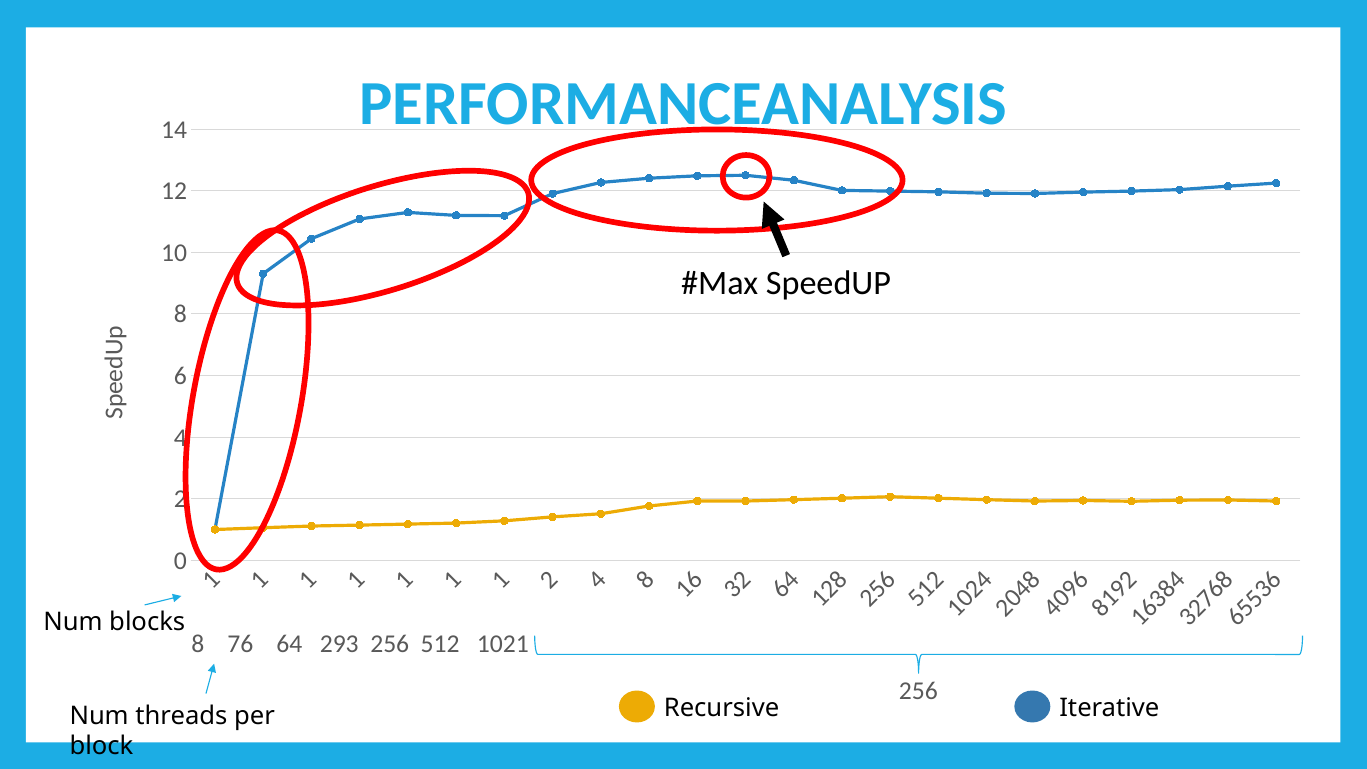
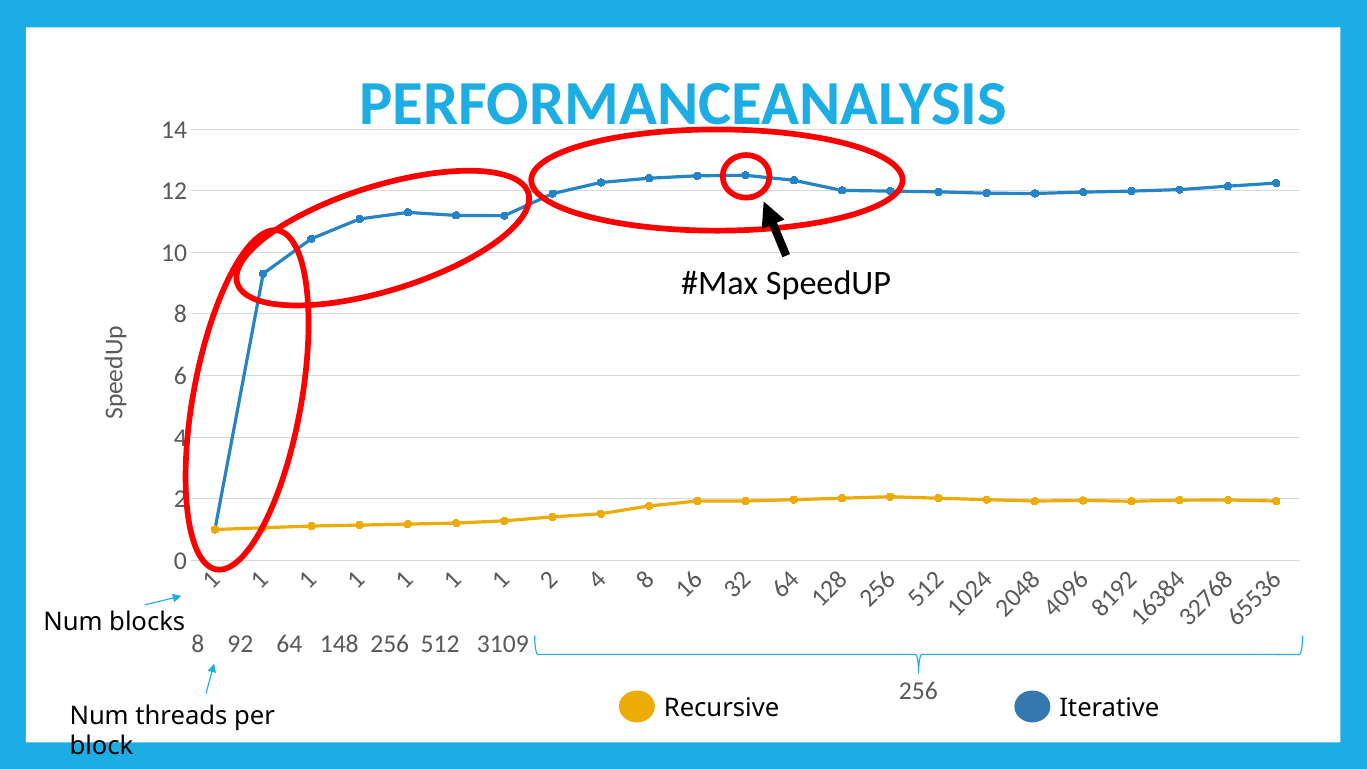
76: 76 -> 92 (240, 644)
293: 293 -> 148 (339, 644)
1021: 1021 -> 3109 (503, 644)
